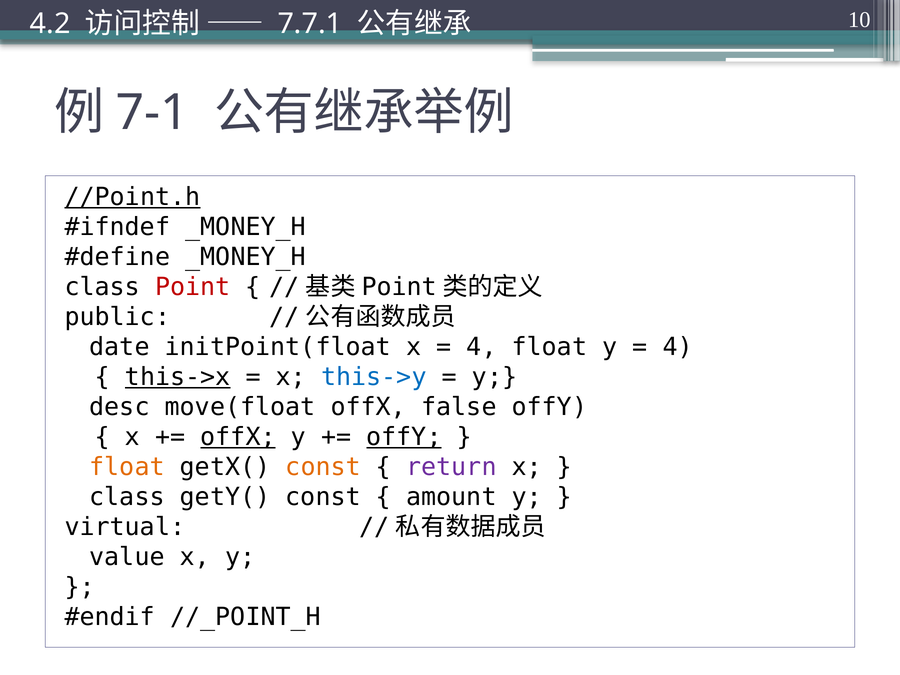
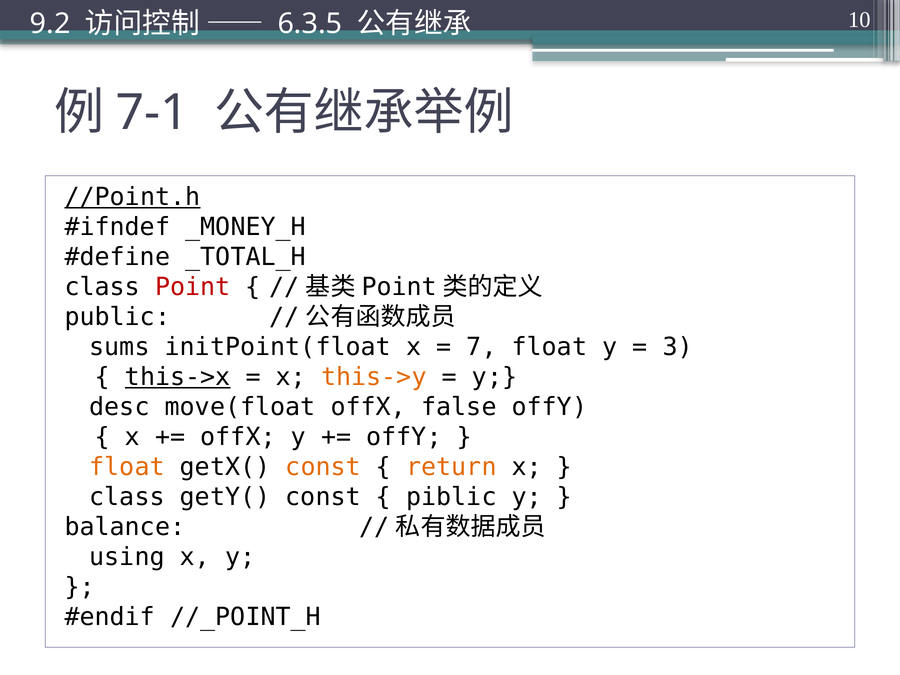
4.2: 4.2 -> 9.2 (50, 24)
7.7.1: 7.7.1 -> 6.3.5 (310, 24)
_MONEY_H: _MONEY_H -> _TOTAL_H (246, 257)
date: date -> sums (119, 347)
4: 4 -> 7 (482, 347)
4: 4 -> 3 (678, 347)
this->y colour: blue -> orange (374, 377)
offX underline: present -> none (238, 437)
offY underline: present -> none (404, 437)
return colour: purple -> orange (451, 467)
amount: amount -> piblic (451, 497)
virtual: virtual -> balance (125, 527)
value: value -> using (127, 557)
